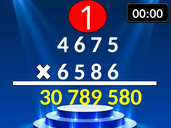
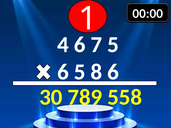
580: 580 -> 558 (125, 97)
